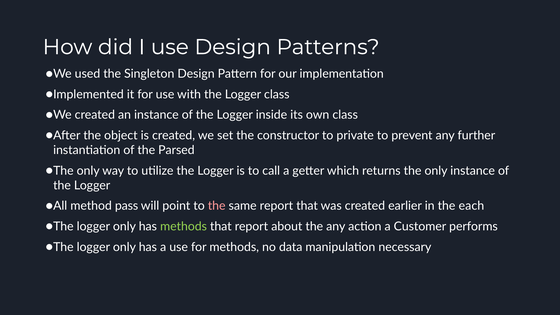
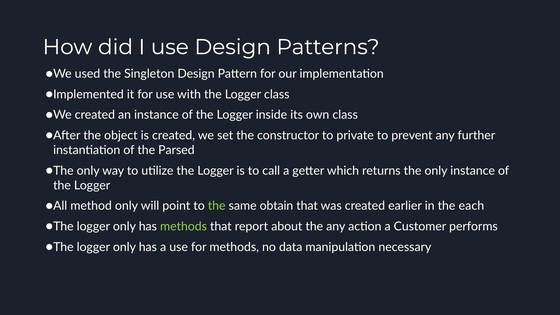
method pass: pass -> only (126, 206)
the colour: pink -> light green (217, 206)
same report: report -> obtain (276, 206)
